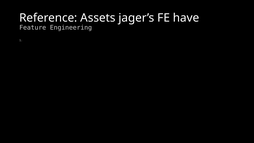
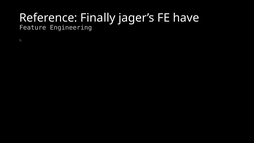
Assets: Assets -> Finally (98, 18)
